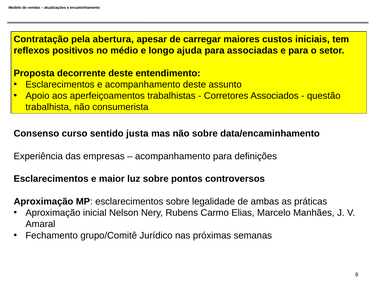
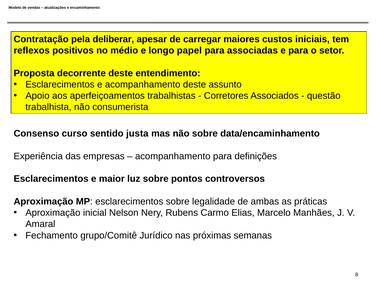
abertura: abertura -> deliberar (113, 39)
ajuda: ajuda -> papel (189, 50)
